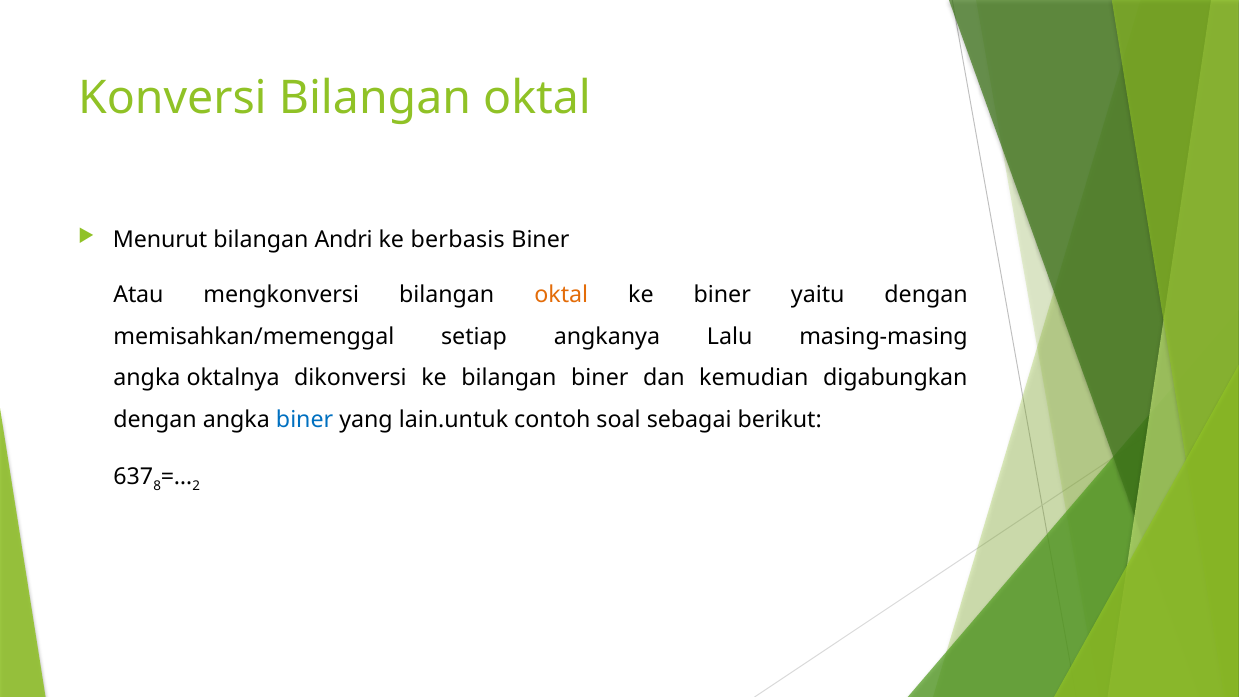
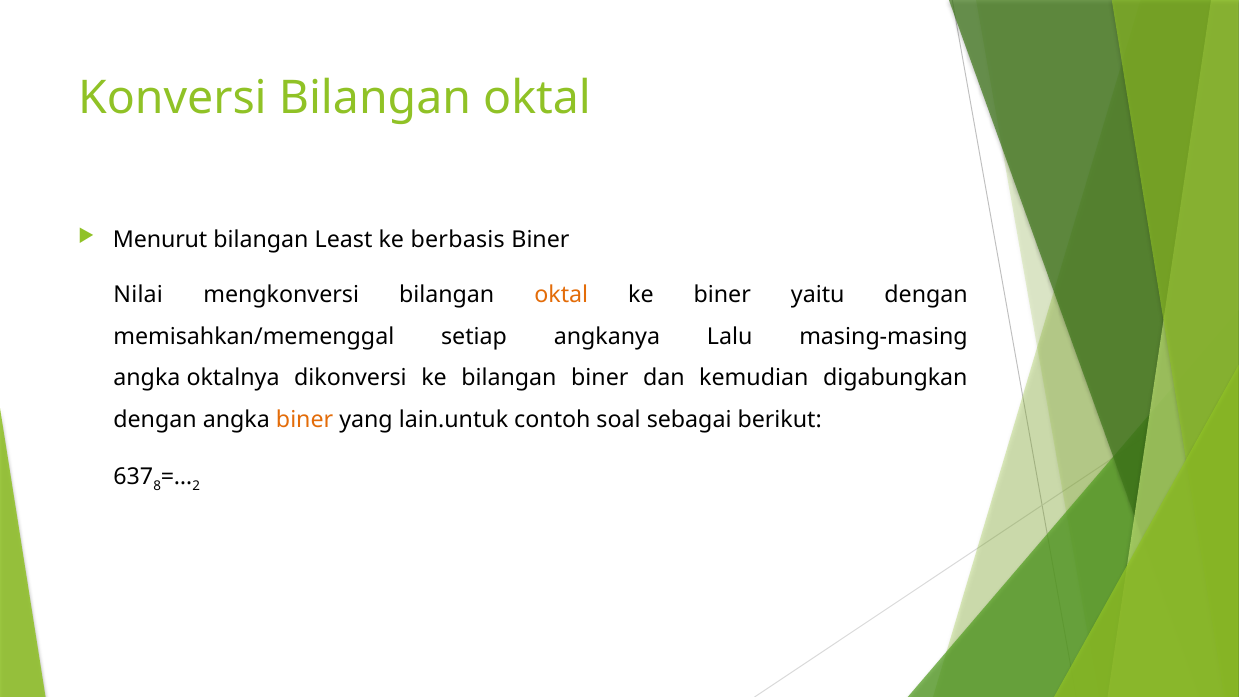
Andri: Andri -> Least (344, 240)
Atau: Atau -> Nilai (138, 295)
biner colour: blue -> orange (305, 420)
